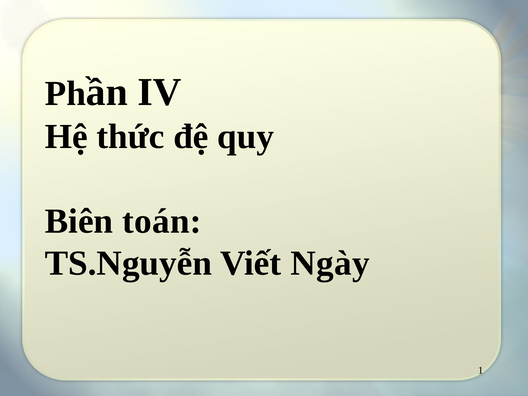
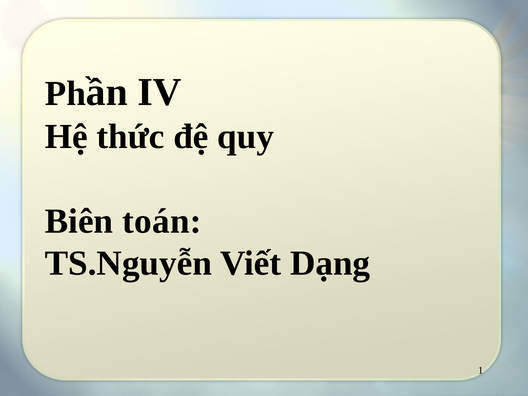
Ngày: Ngày -> Dạng (330, 263)
